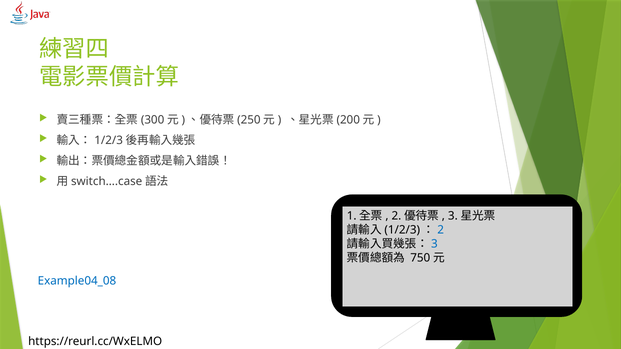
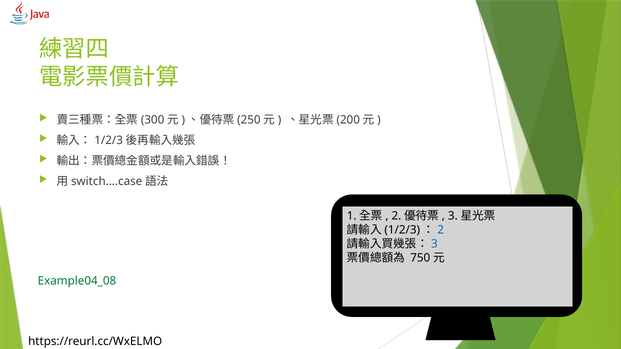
Example04_08 colour: blue -> green (77, 281)
